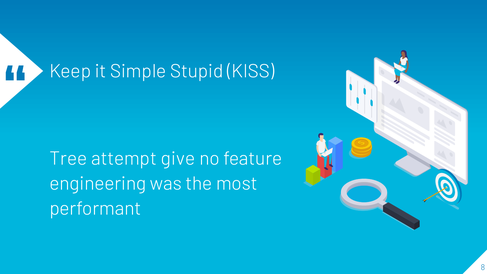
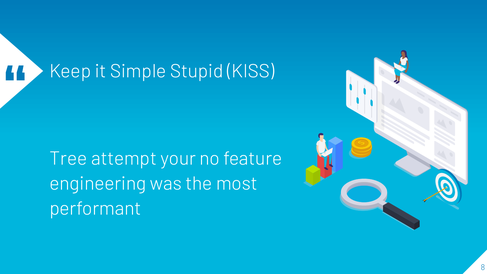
give: give -> your (178, 159)
